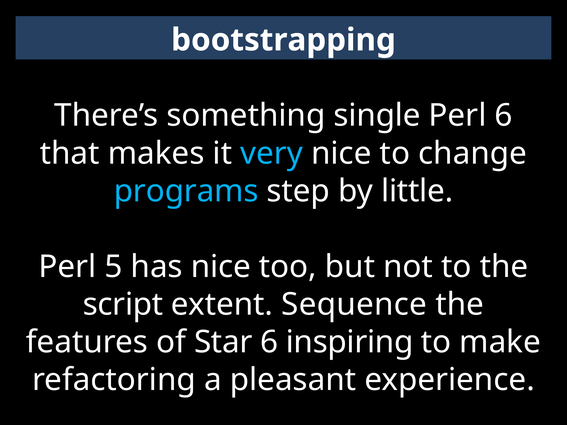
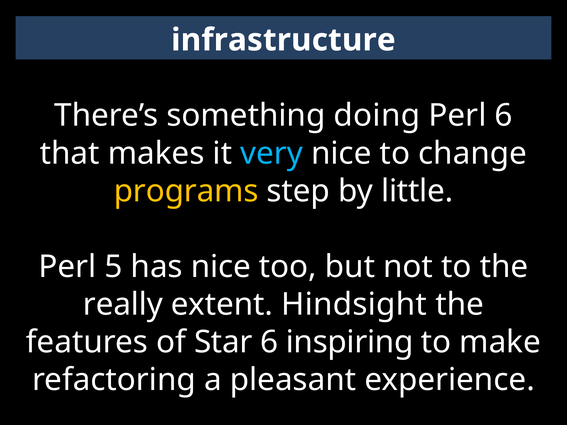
bootstrapping: bootstrapping -> infrastructure (283, 40)
single: single -> doing (377, 116)
programs colour: light blue -> yellow (186, 191)
script: script -> really (123, 305)
Sequence: Sequence -> Hindsight (354, 305)
